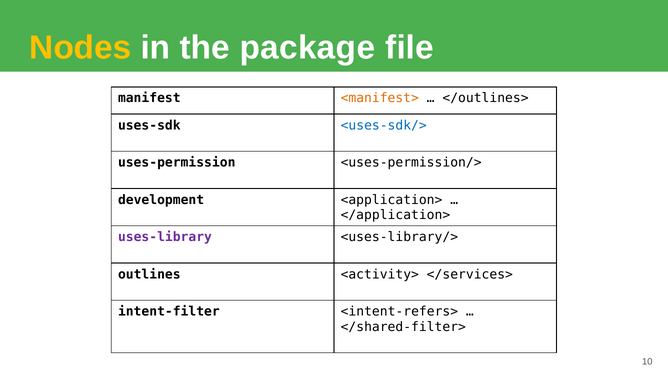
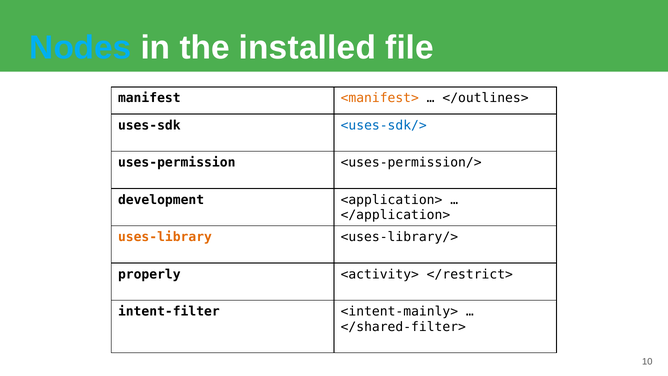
Nodes colour: yellow -> light blue (80, 48)
package: package -> installed (307, 48)
uses-library colour: purple -> orange (165, 237)
outlines: outlines -> properly (149, 274)
</services>: </services> -> </restrict> (470, 274)
<intent-refers>: <intent-refers> -> <intent-mainly> (399, 311)
